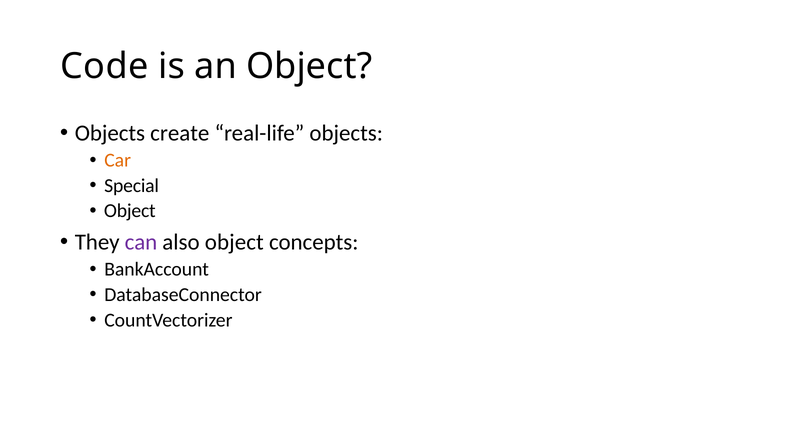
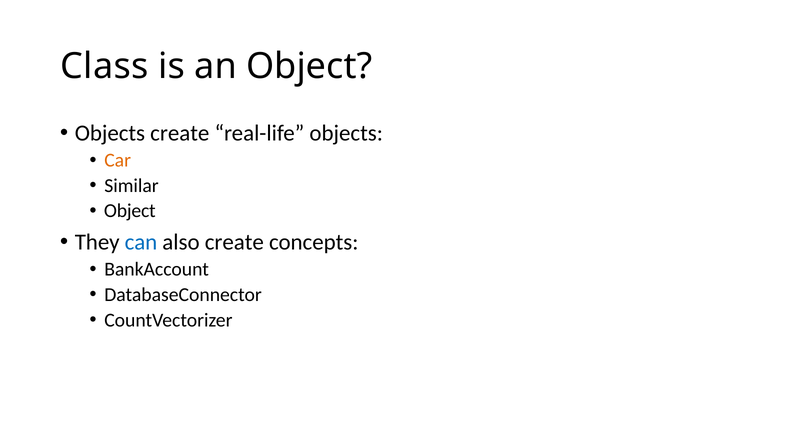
Code: Code -> Class (104, 66)
Special: Special -> Similar (131, 186)
can colour: purple -> blue (141, 242)
also object: object -> create (234, 242)
